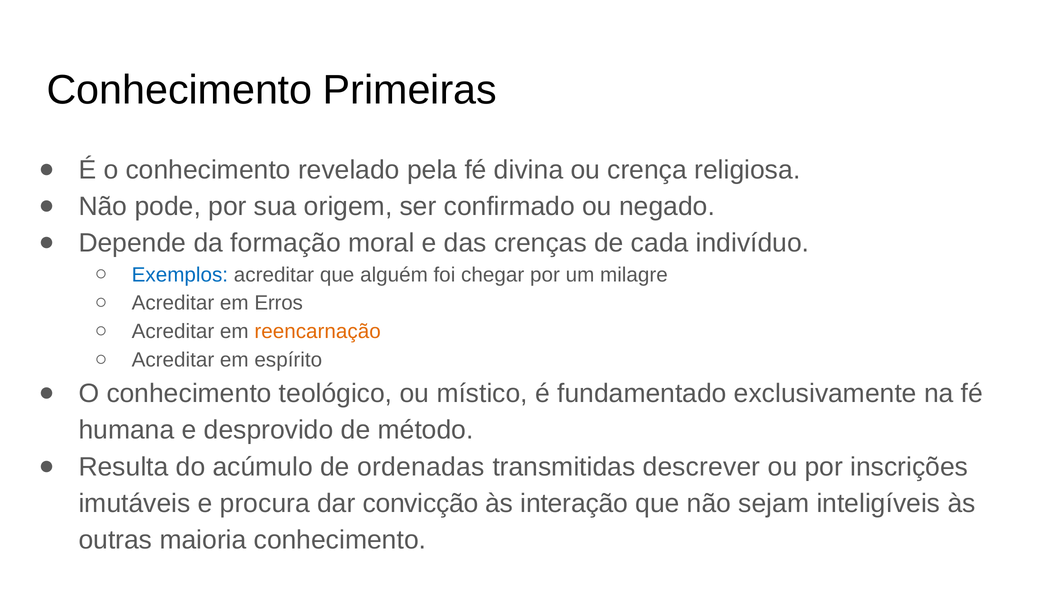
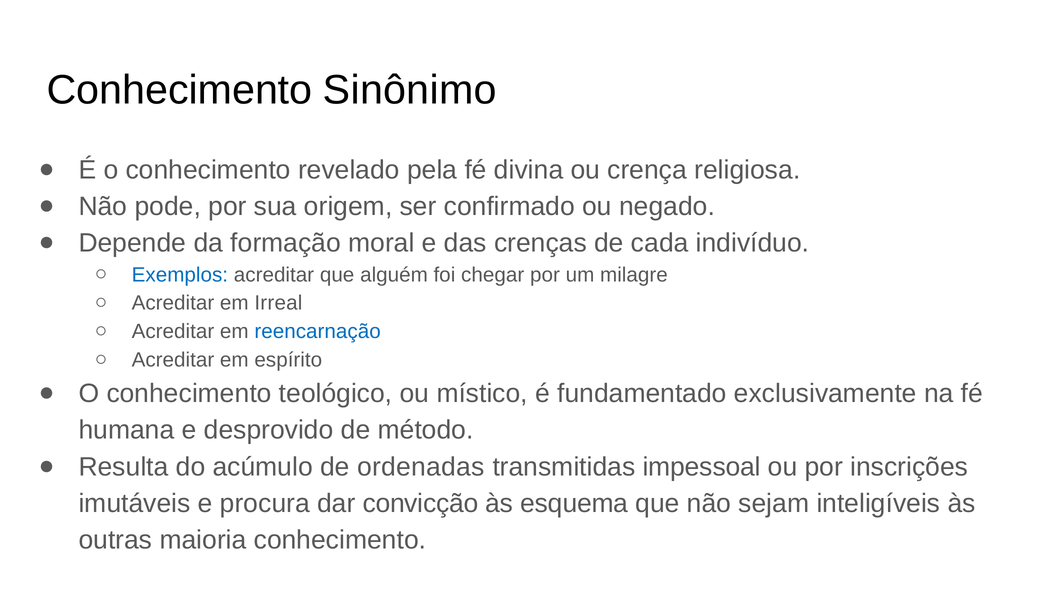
Primeiras: Primeiras -> Sinônimo (410, 90)
Erros: Erros -> Irreal (278, 303)
reencarnação colour: orange -> blue (318, 332)
descrever: descrever -> impessoal (702, 467)
interação: interação -> esquema (574, 503)
